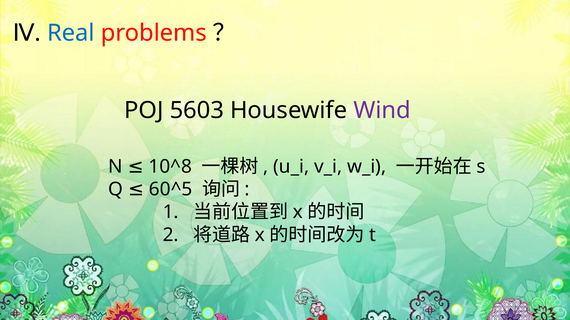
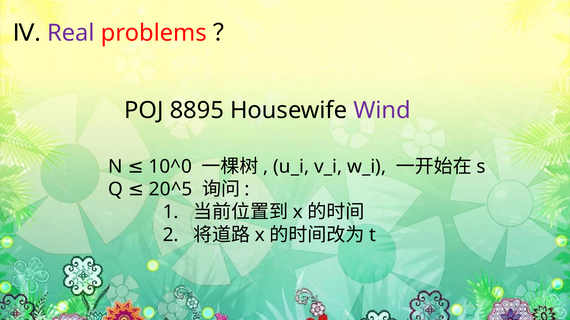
Real colour: blue -> purple (71, 33)
5603: 5603 -> 8895 (197, 111)
10^8: 10^8 -> 10^0 (170, 167)
60^5: 60^5 -> 20^5 (171, 190)
